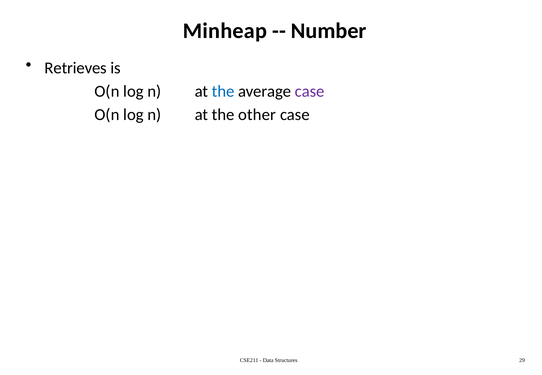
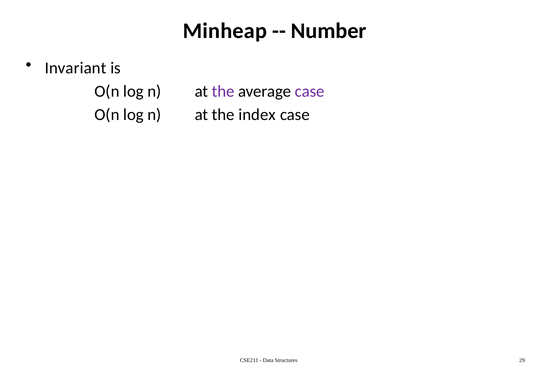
Retrieves: Retrieves -> Invariant (76, 68)
the colour: blue -> purple (223, 91)
other: other -> index (257, 115)
